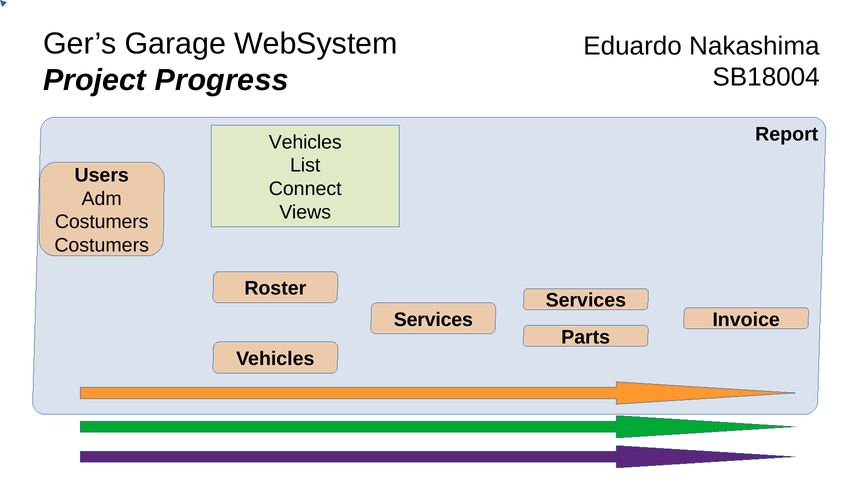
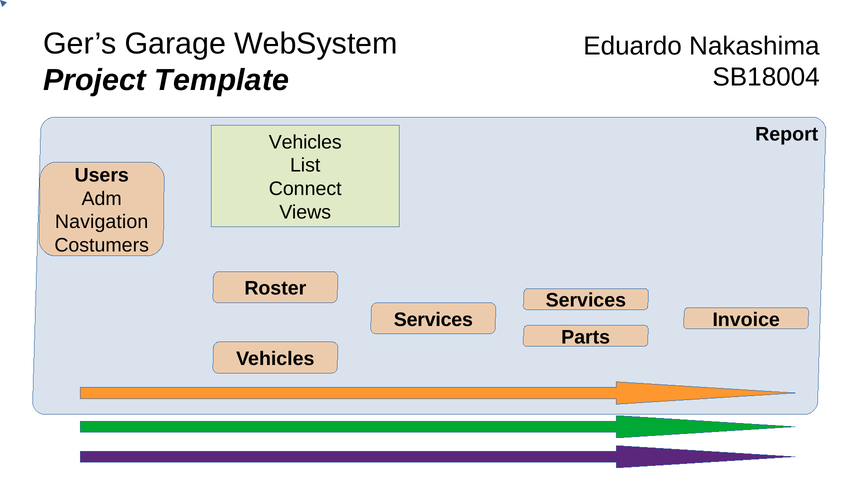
Progress: Progress -> Template (222, 80)
Costumers: Costumers -> Navigation (102, 222)
